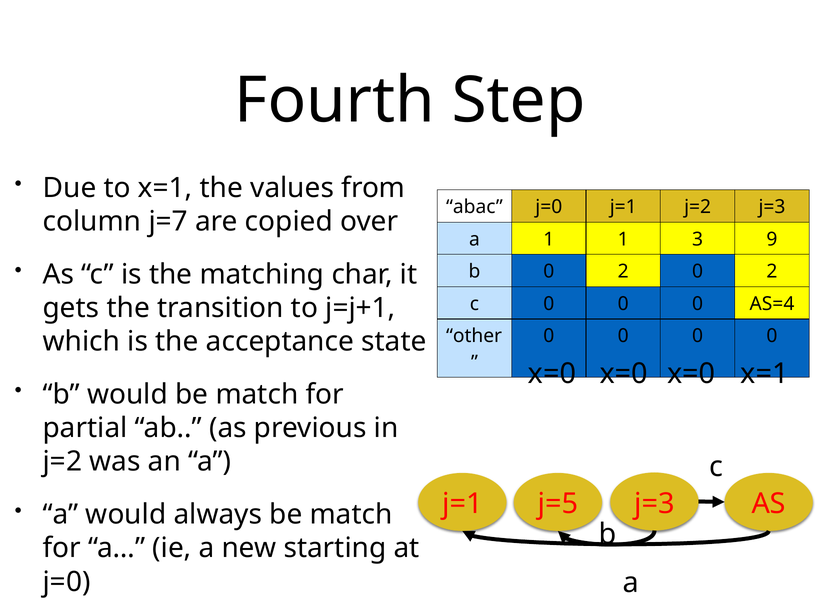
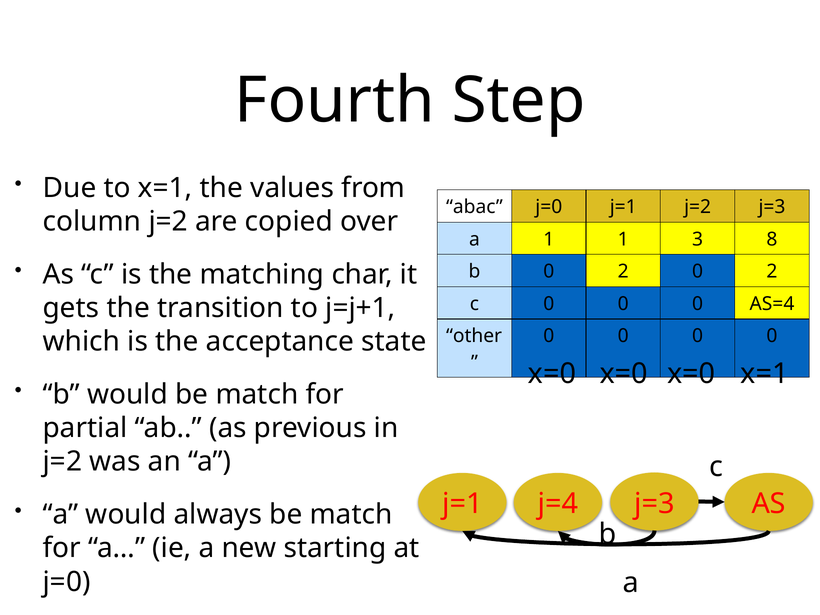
column j=7: j=7 -> j=2 (168, 221)
9: 9 -> 8 (772, 239)
j=5: j=5 -> j=4 (558, 504)
